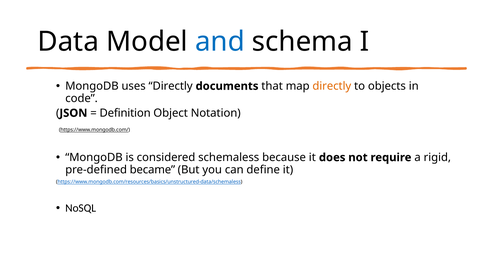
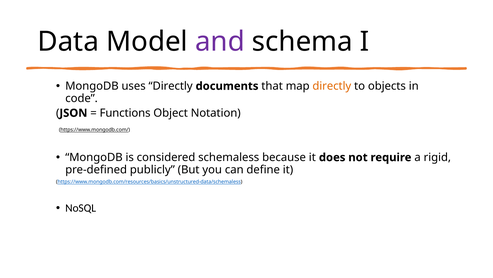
and colour: blue -> purple (220, 41)
Definition: Definition -> Functions (125, 113)
became: became -> publicly (152, 169)
